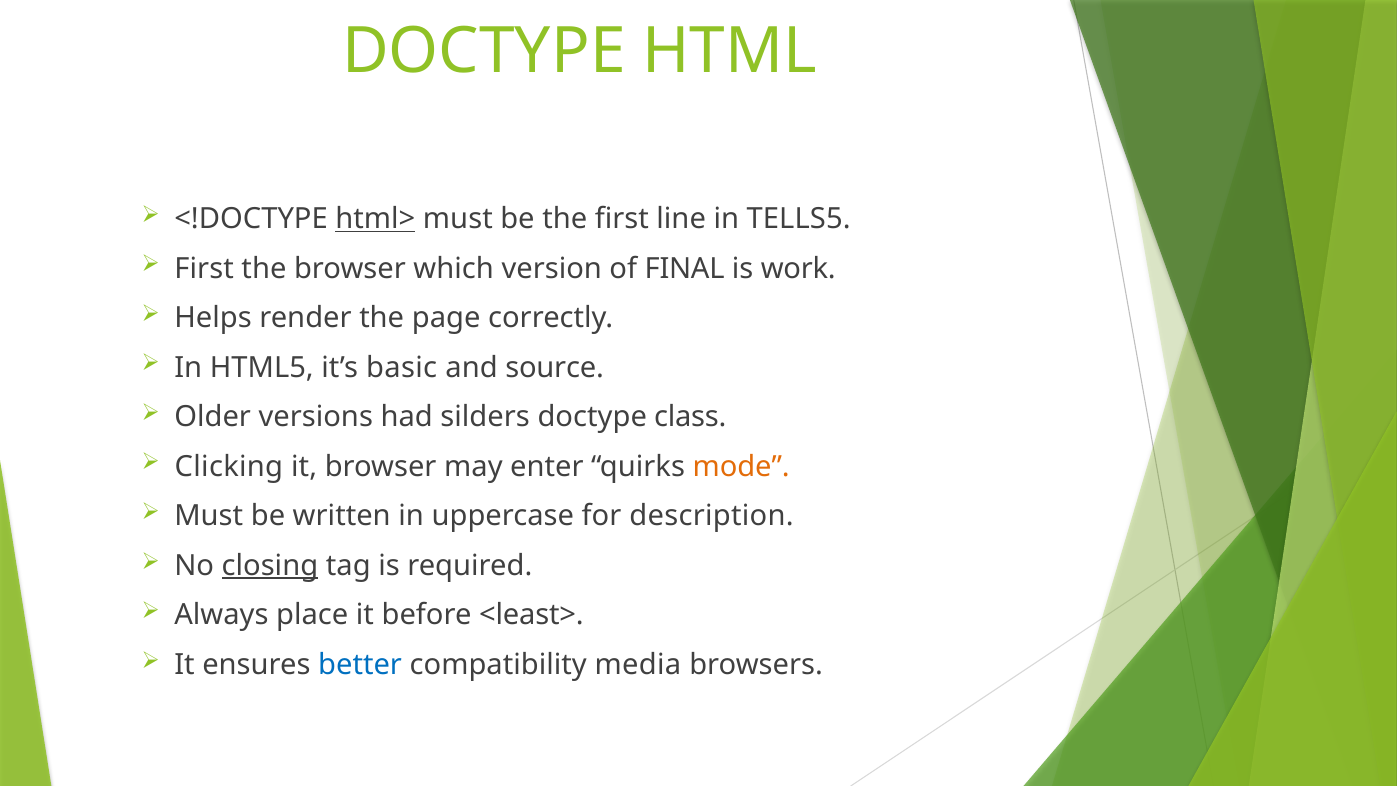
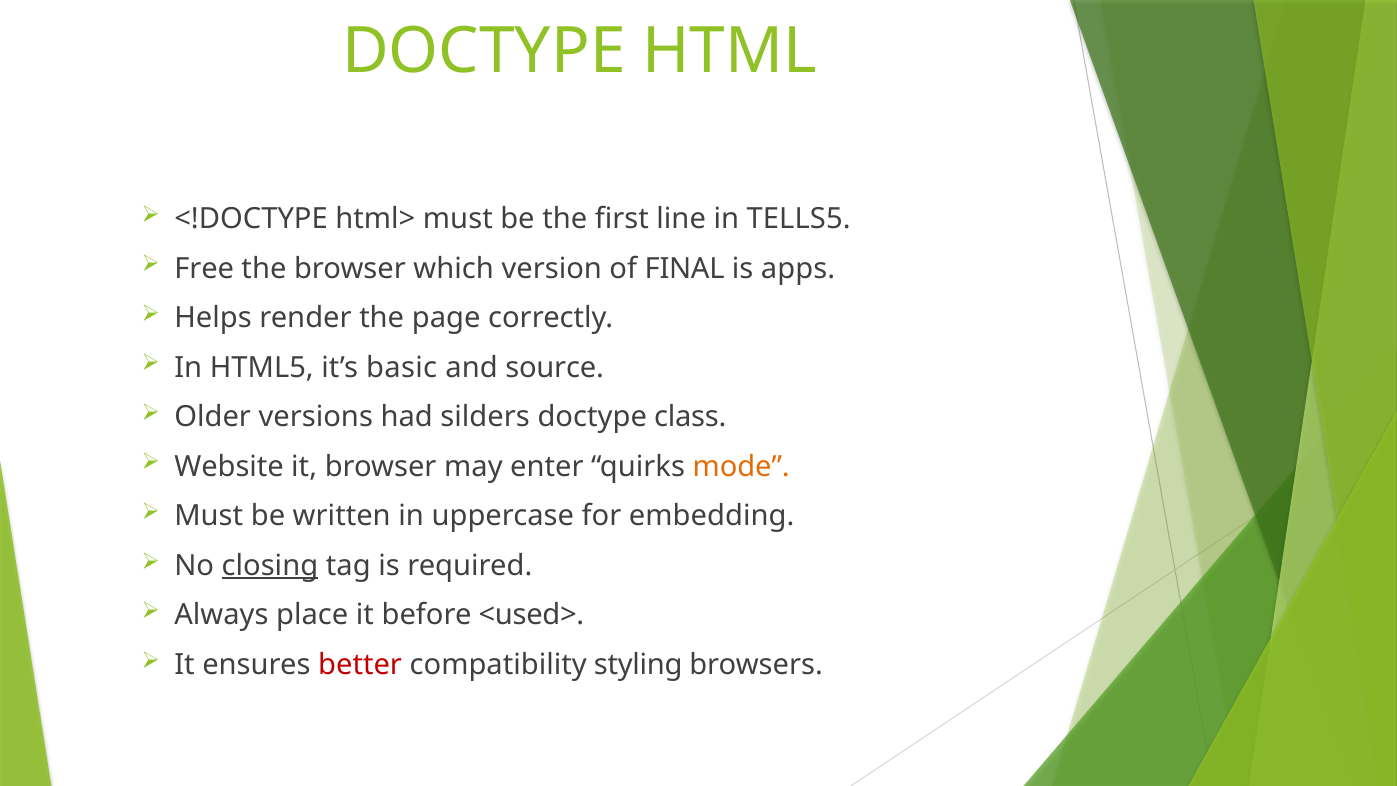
html> underline: present -> none (375, 219)
First: First -> Free (204, 268)
work: work -> apps (798, 268)
Clicking: Clicking -> Website (229, 466)
description: description -> embedding (712, 516)
<least>: <least> -> <used> (531, 615)
better colour: blue -> red (360, 664)
media: media -> styling (638, 664)
